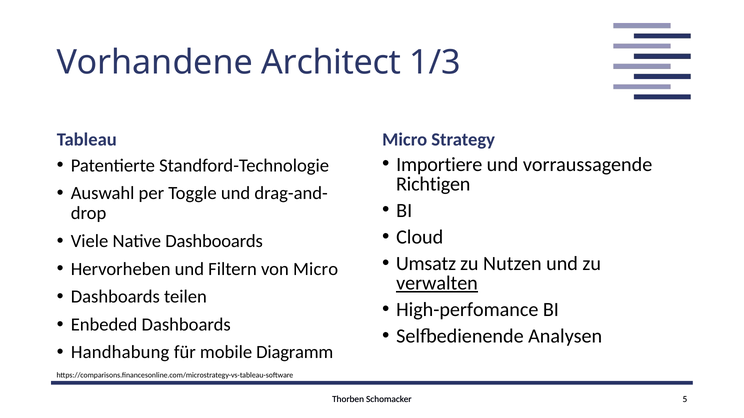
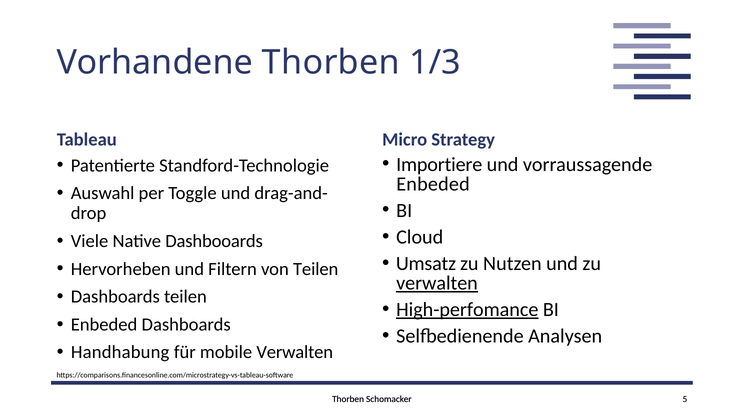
Vorhandene Architect: Architect -> Thorben (331, 62)
Richtigen: Richtigen -> Enbeded (433, 184)
von Micro: Micro -> Teilen (316, 269)
High-perfomance underline: none -> present (467, 310)
mobile Diagramm: Diagramm -> Verwalten (295, 353)
